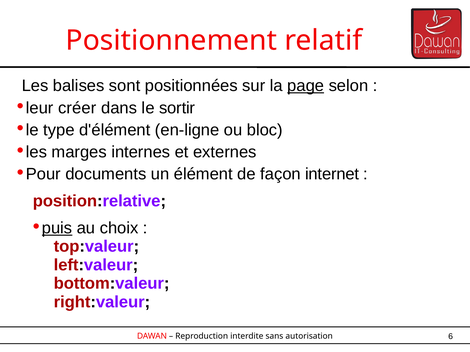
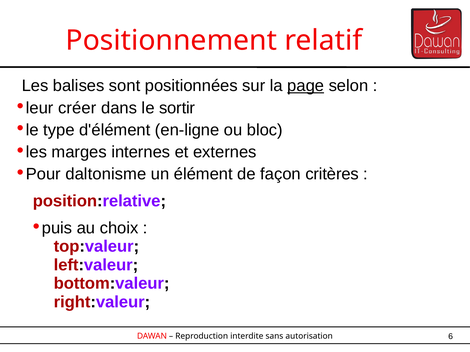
documents: documents -> daltonisme (106, 174)
internet: internet -> critères (332, 174)
puis underline: present -> none (57, 228)
